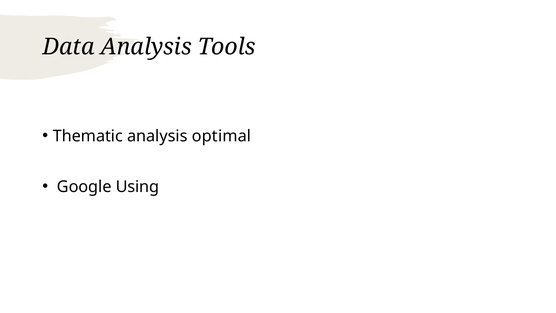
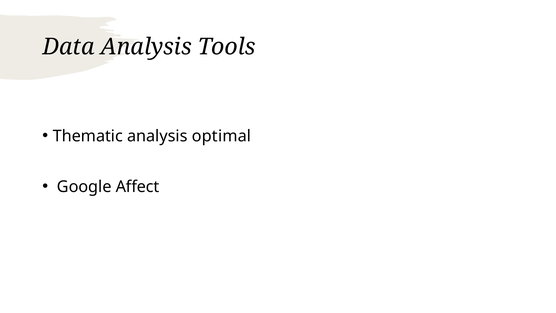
Using: Using -> Affect (137, 186)
